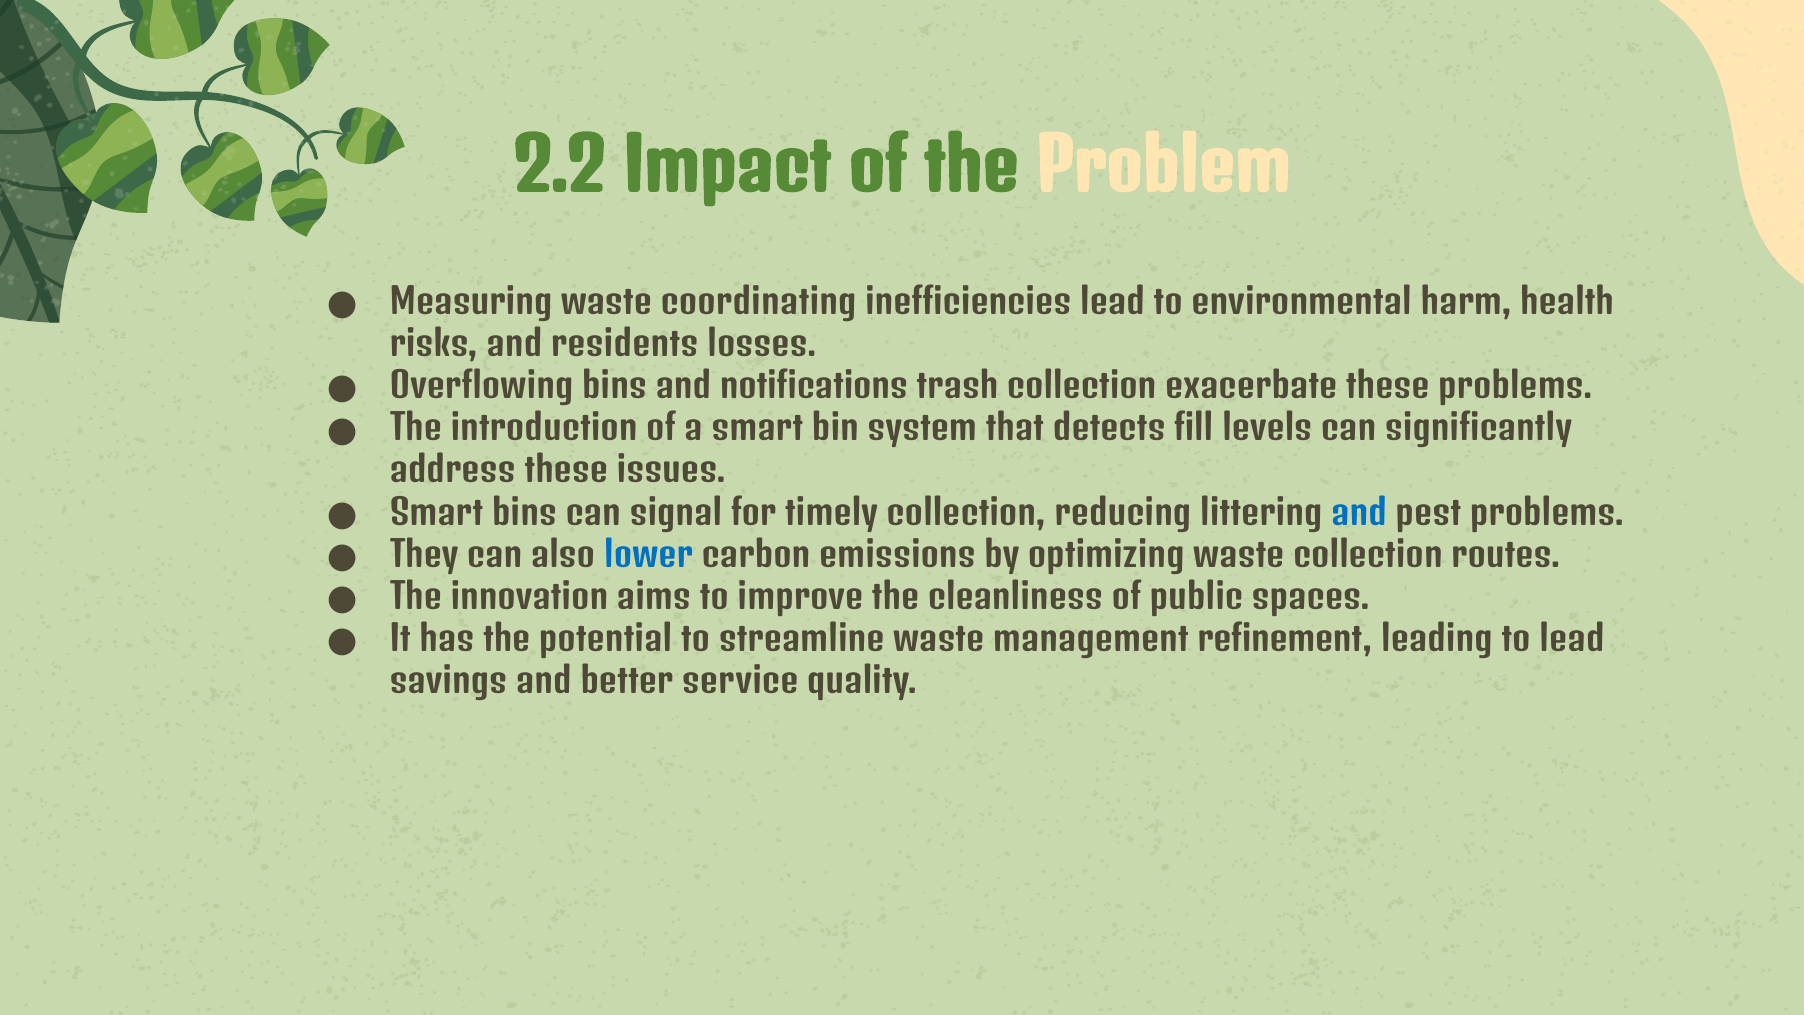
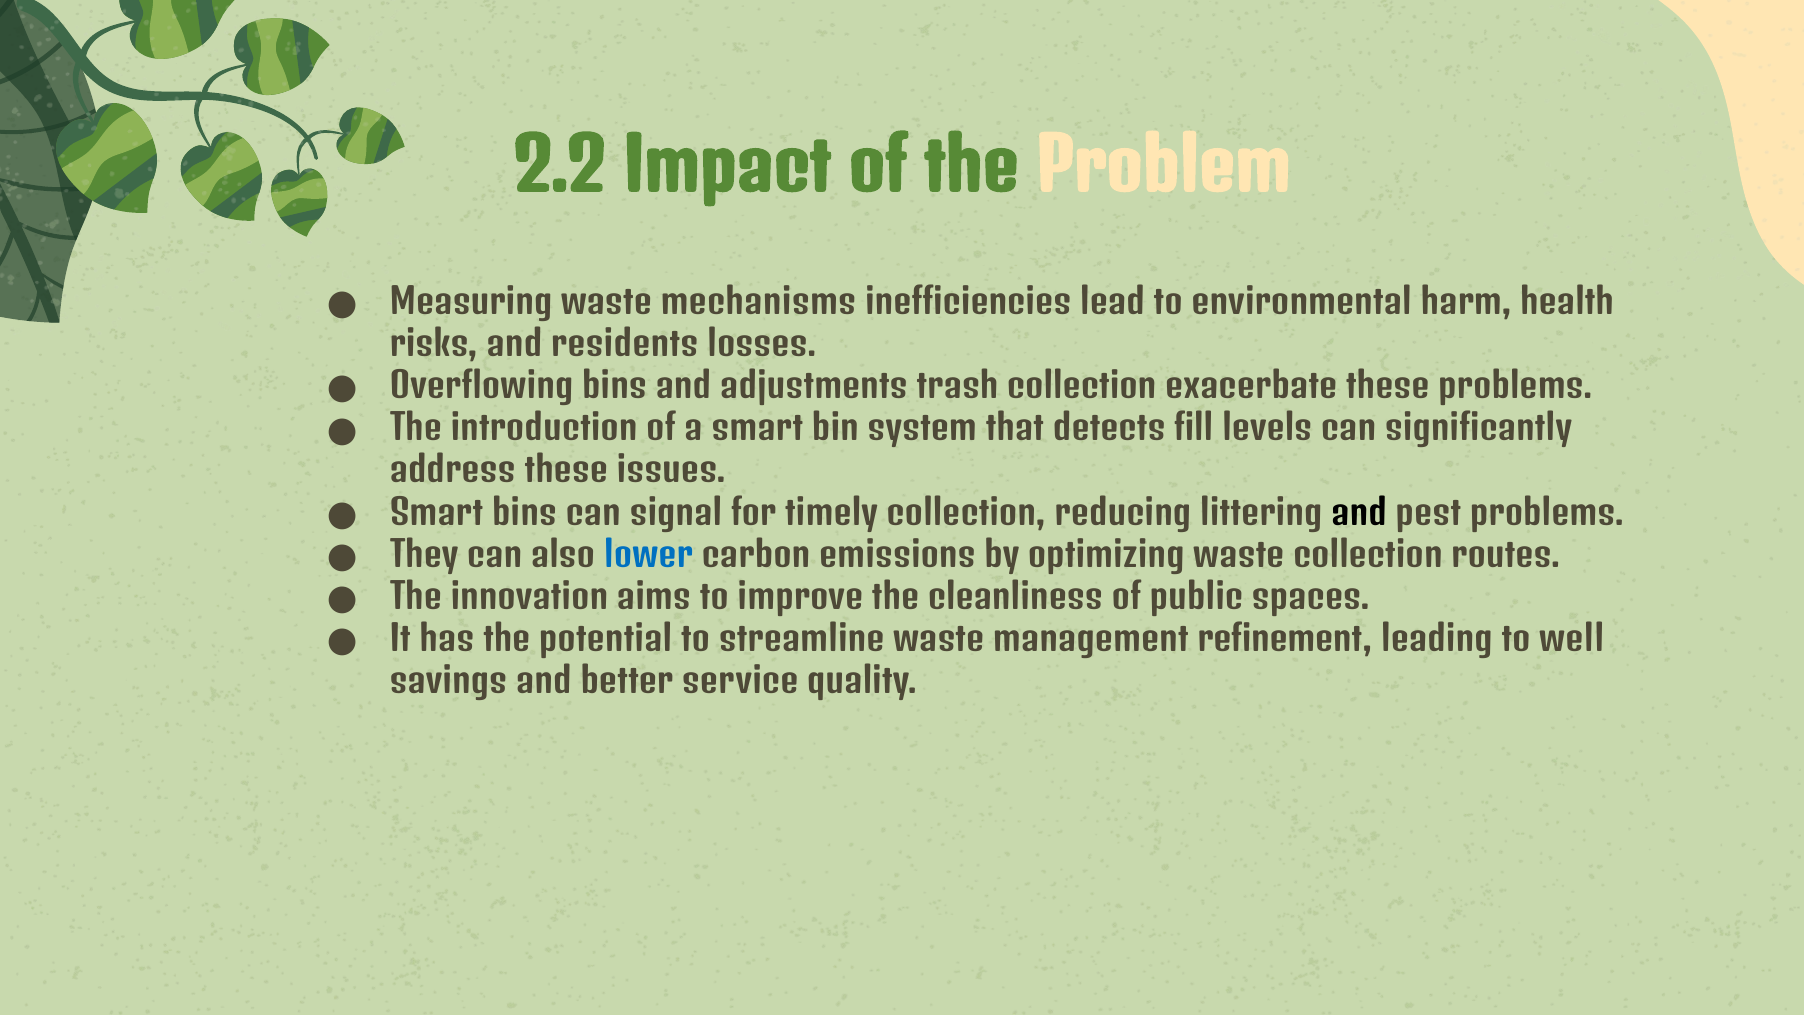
coordinating: coordinating -> mechanisms (758, 303)
notifications: notifications -> adjustments (814, 387)
and colour: blue -> black (1359, 513)
to lead: lead -> well (1572, 640)
